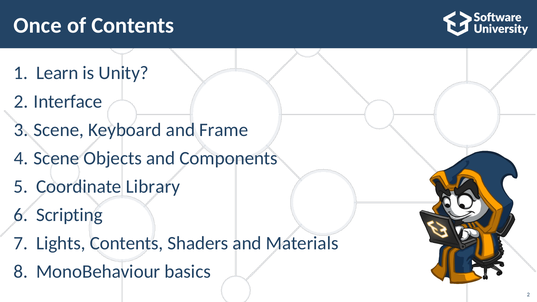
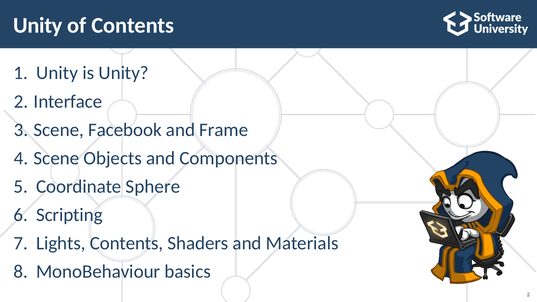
Once: Once -> Unity (38, 25)
Learn: Learn -> Unity (57, 73)
Keyboard: Keyboard -> Facebook (125, 130)
Library: Library -> Sphere (153, 187)
